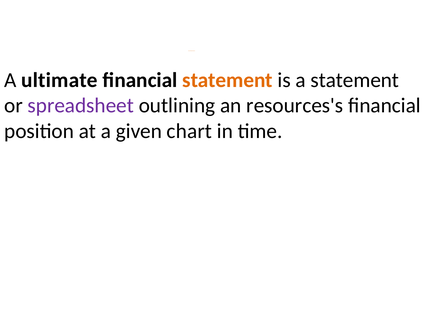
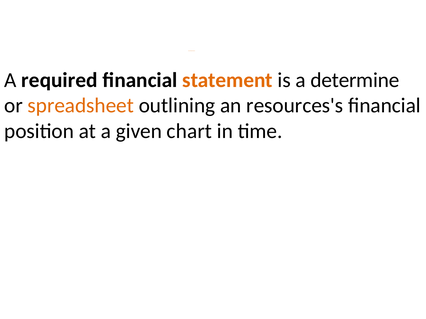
ultimate: ultimate -> required (59, 80)
a statement: statement -> determine (355, 80)
spreadsheet colour: purple -> orange (81, 106)
